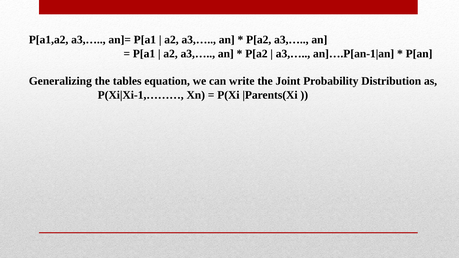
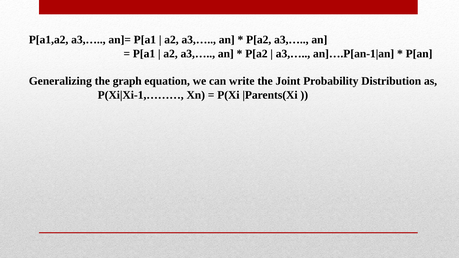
tables: tables -> graph (127, 81)
